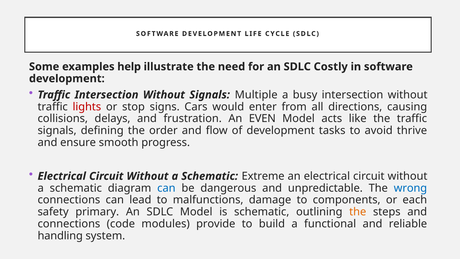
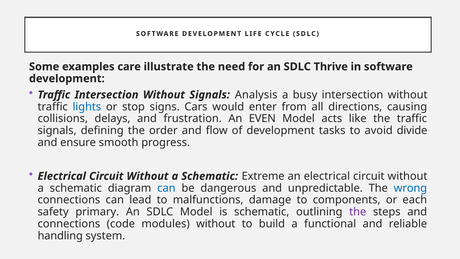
help: help -> care (129, 67)
Costly: Costly -> Thrive (331, 67)
Multiple: Multiple -> Analysis (256, 95)
lights colour: red -> blue (87, 107)
thrive: thrive -> divide (412, 130)
the colour: orange -> purple (358, 212)
modules provide: provide -> without (216, 224)
